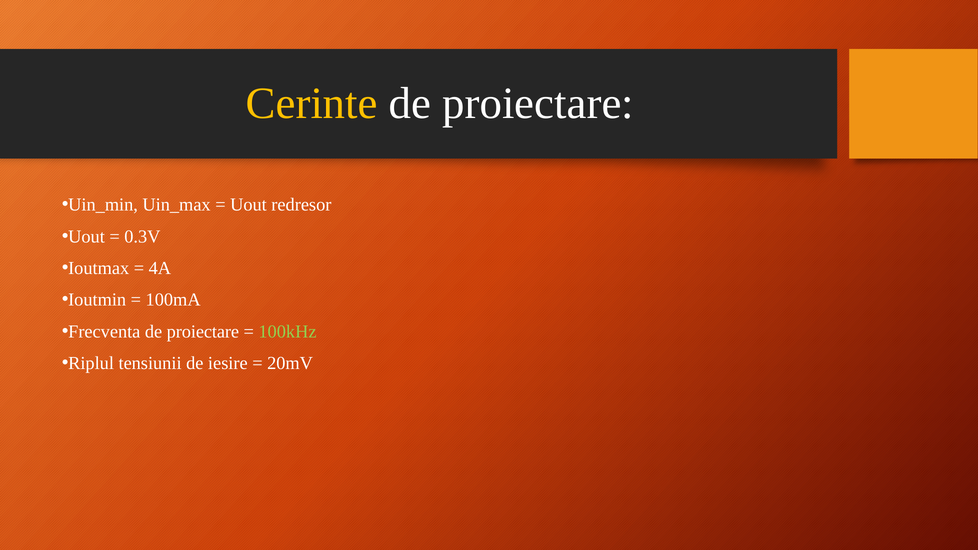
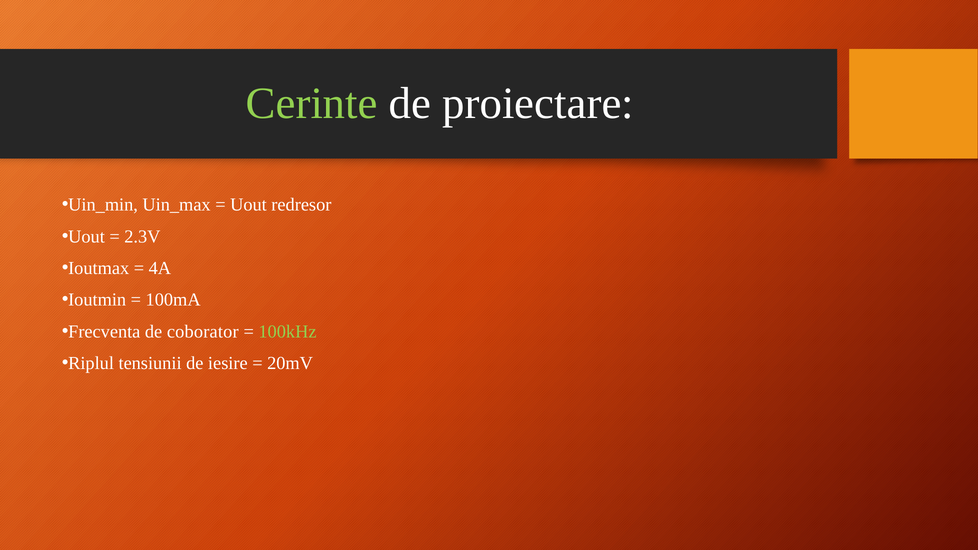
Cerinte colour: yellow -> light green (312, 103)
0.3V: 0.3V -> 2.3V (142, 237)
Frecventa de proiectare: proiectare -> coborator (203, 332)
